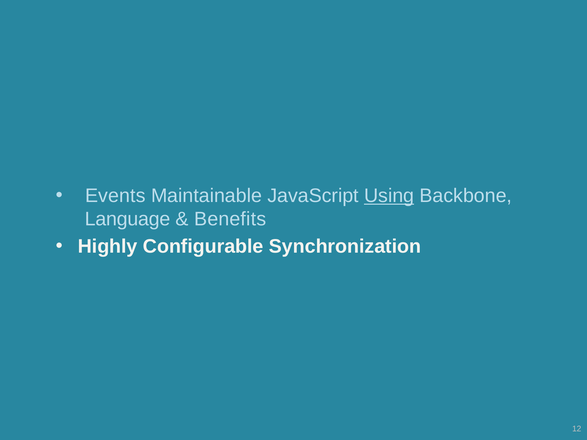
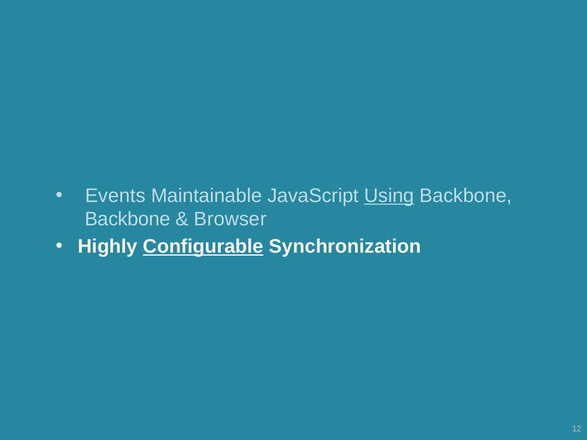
Language: Language -> Backbone (128, 219)
Benefits: Benefits -> Browser (230, 219)
Configurable underline: none -> present (203, 247)
